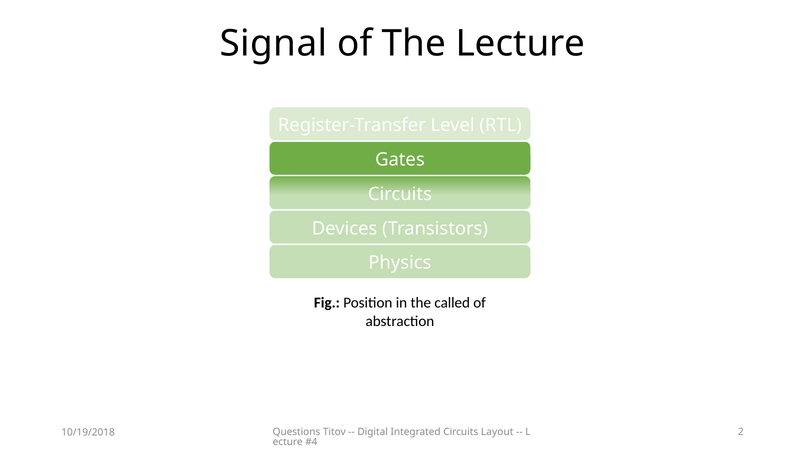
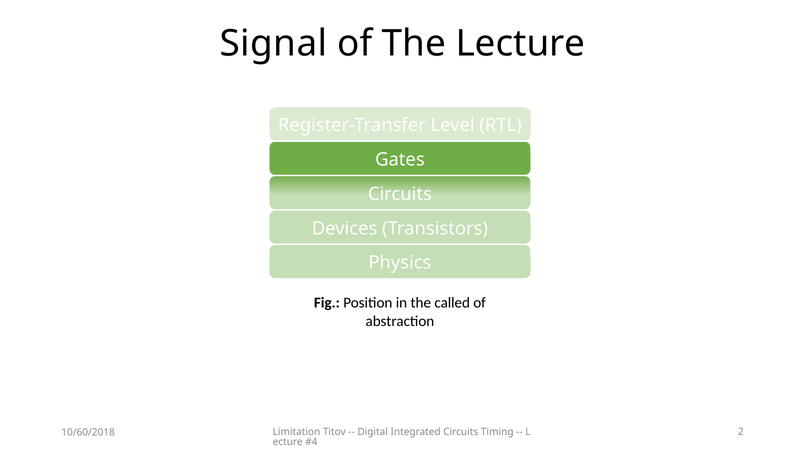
Questions: Questions -> Limitation (296, 432)
Layout: Layout -> Timing (497, 432)
10/19/2018: 10/19/2018 -> 10/60/2018 (88, 432)
